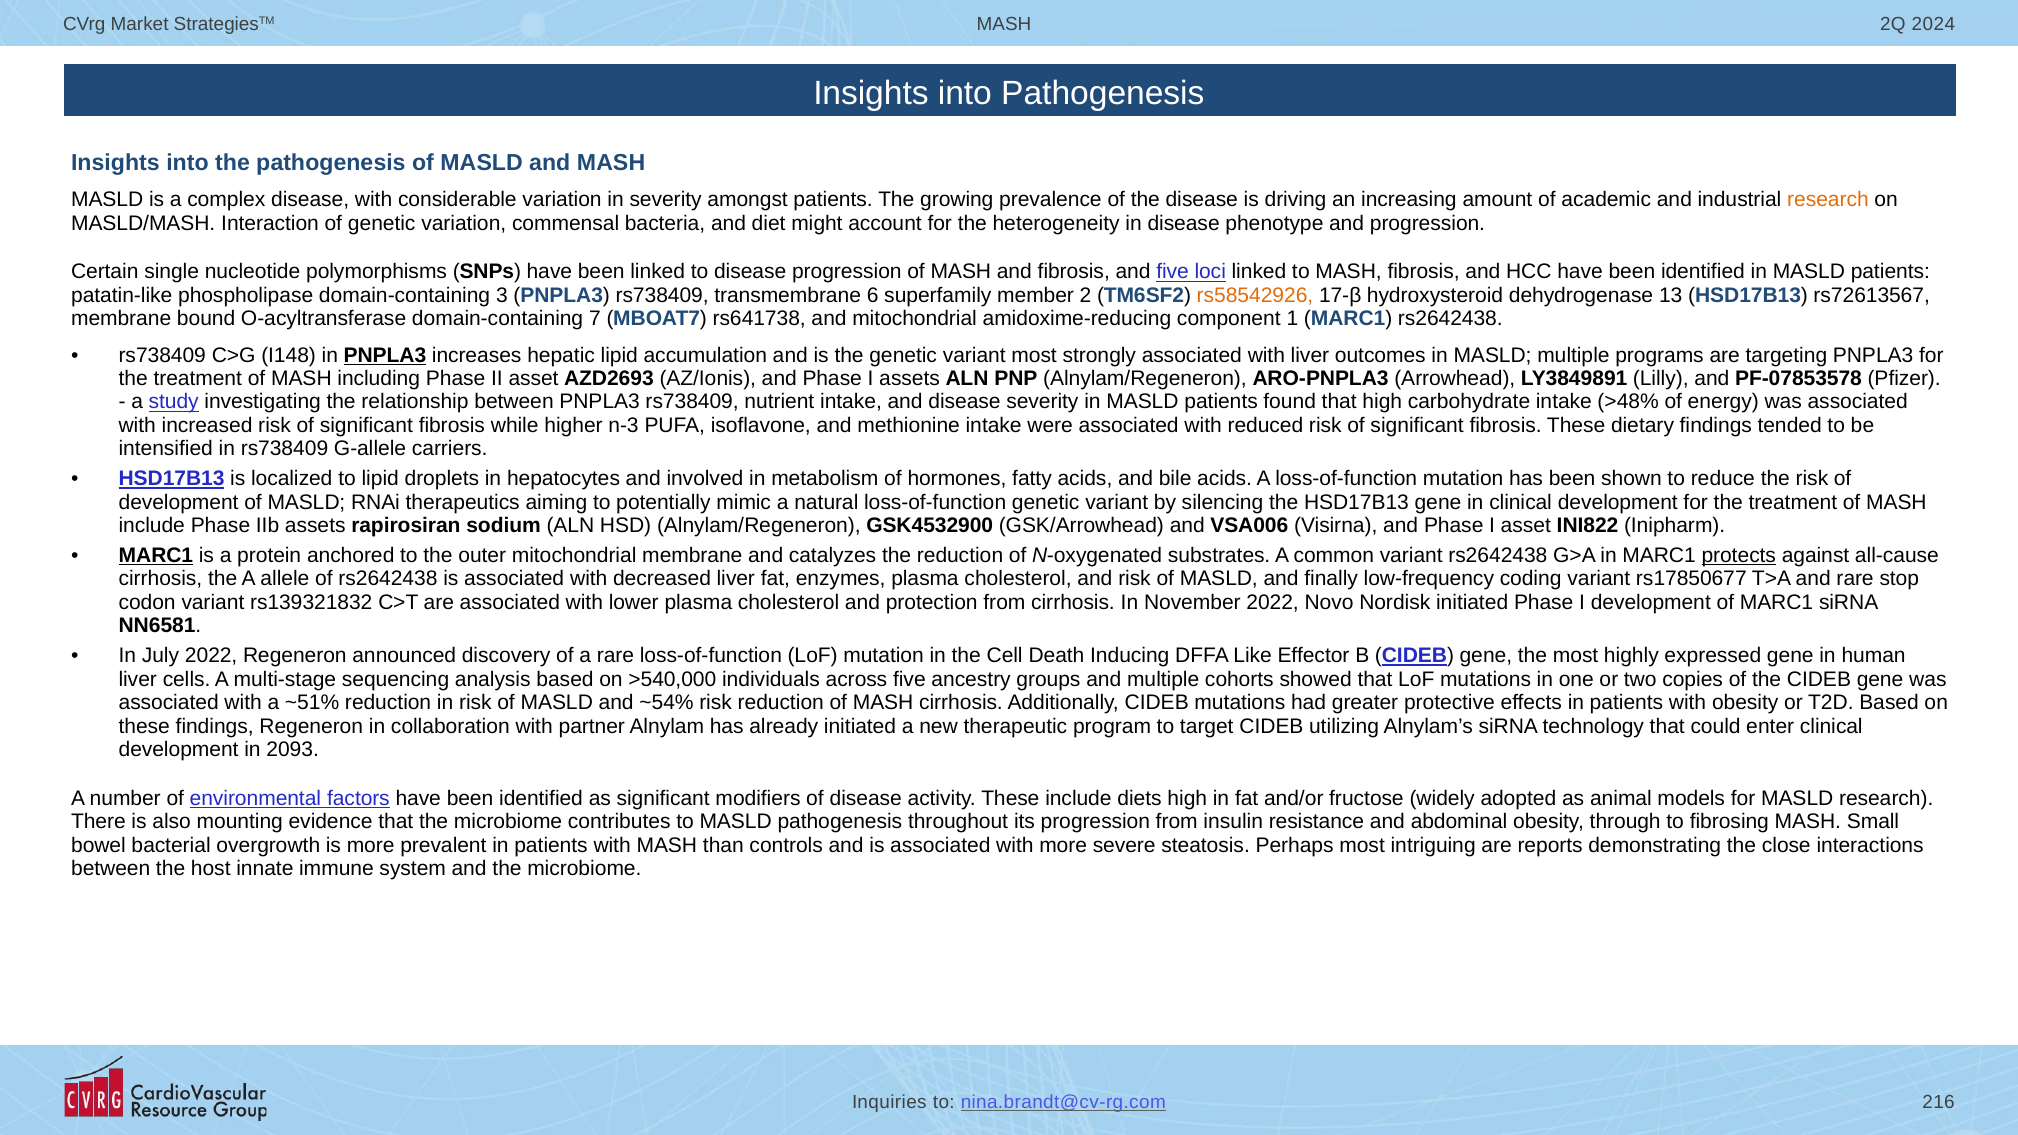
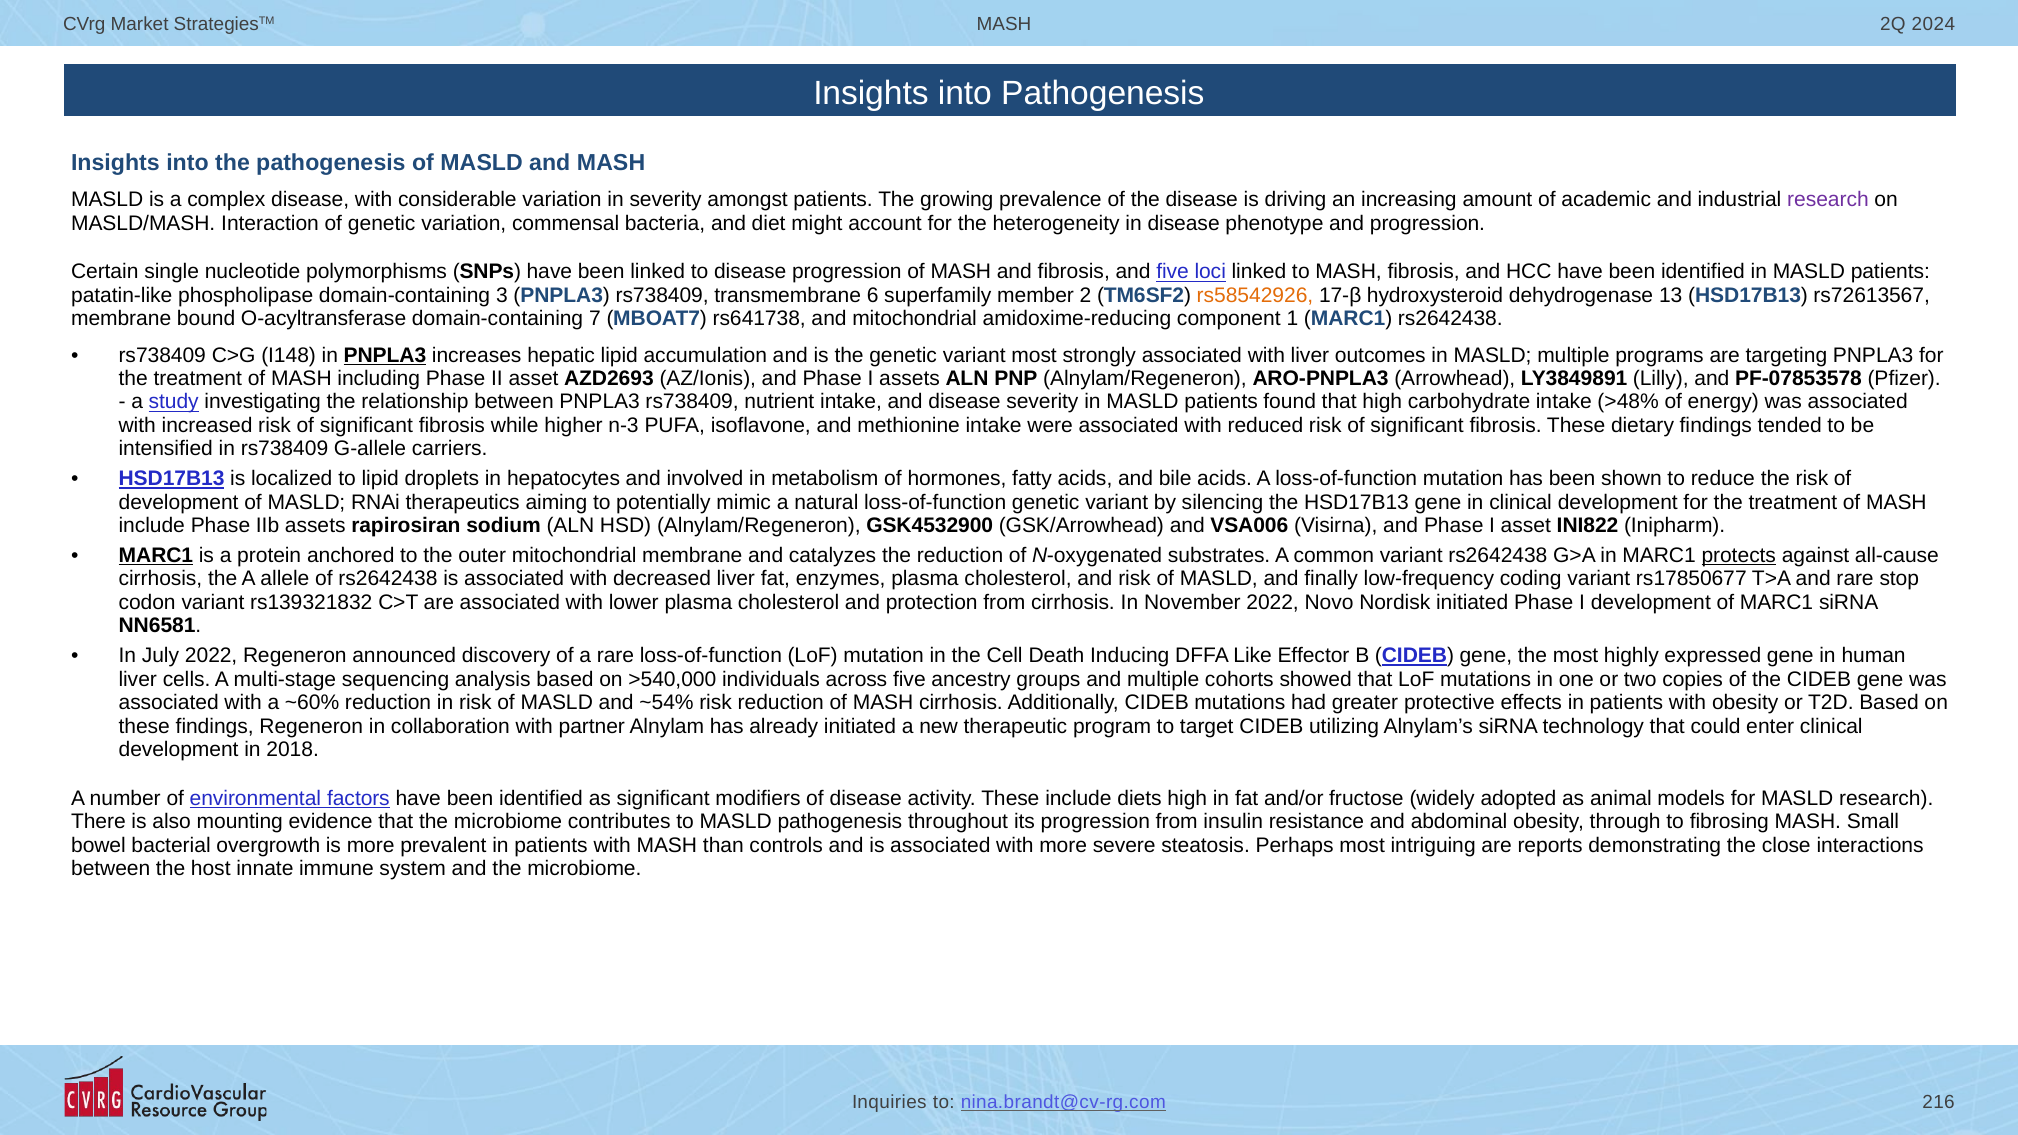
research colour: orange -> purple (1828, 200)
~51%: ~51% -> ~60% (312, 703)
2093: 2093 -> 2018 (293, 750)
